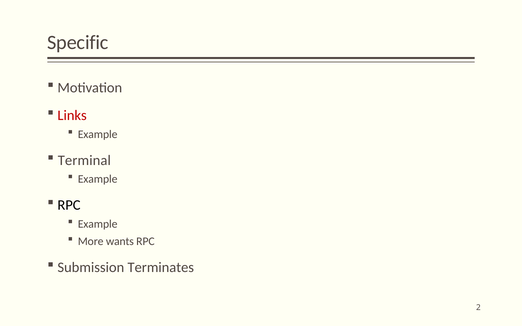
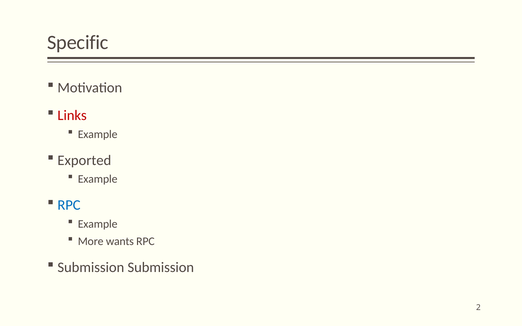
Terminal: Terminal -> Exported (84, 160)
RPC colour: black -> blue (69, 205)
Submission Terminates: Terminates -> Submission (161, 267)
